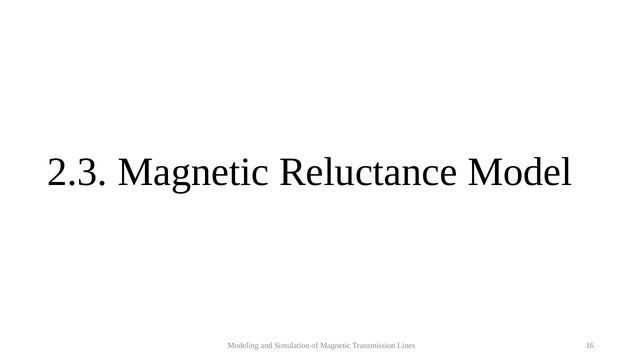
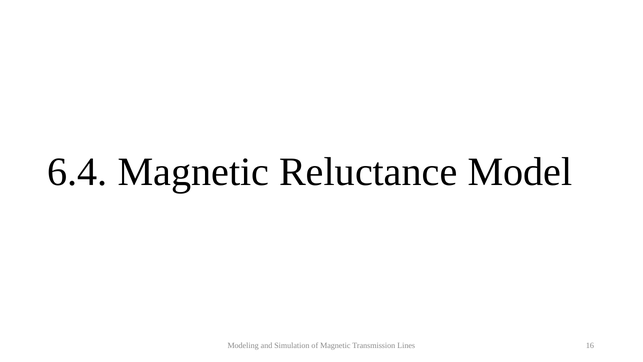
2.3: 2.3 -> 6.4 (77, 172)
